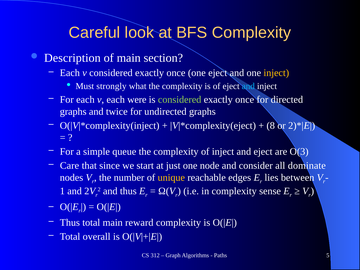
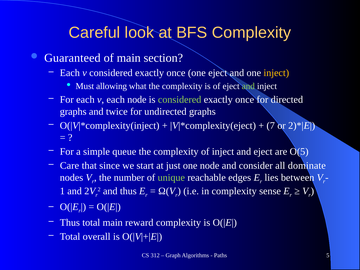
Description: Description -> Guaranteed (72, 58)
strongly: strongly -> allowing (112, 86)
and colour: light blue -> light green (248, 86)
each were: were -> node (137, 100)
8: 8 -> 7 (271, 126)
O(3: O(3 -> O(5 (299, 152)
unique colour: yellow -> light green (171, 178)
